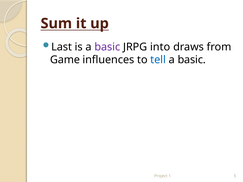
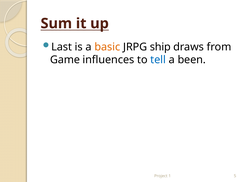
basic colour: purple -> orange (107, 47)
into: into -> ship (160, 47)
basic: basic -> been (192, 60)
